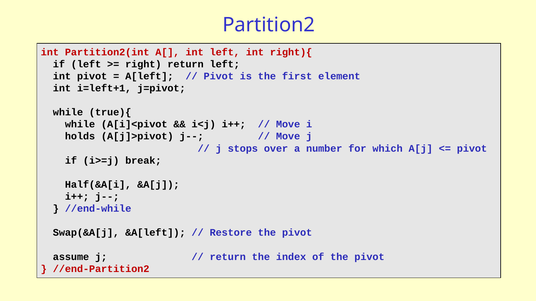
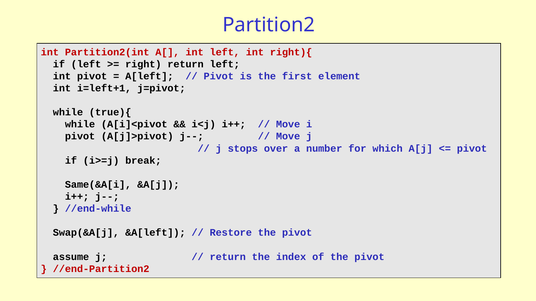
holds: holds -> pivot (80, 137)
Half(&A[i: Half(&A[i -> Same(&A[i (98, 185)
